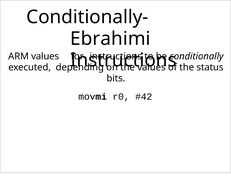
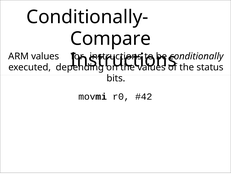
Ebrahimi: Ebrahimi -> Compare (110, 39)
